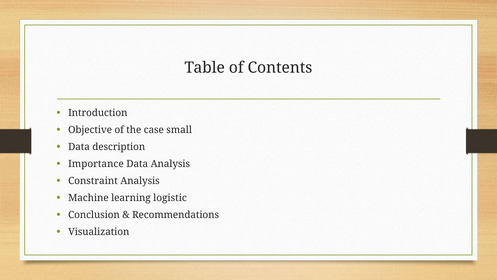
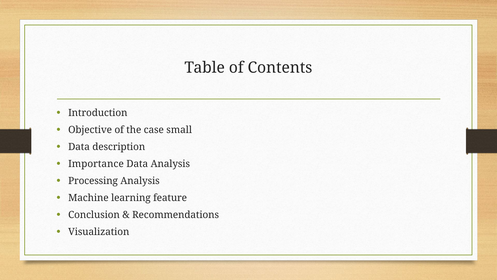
Constraint: Constraint -> Processing (93, 181)
logistic: logistic -> feature (170, 198)
